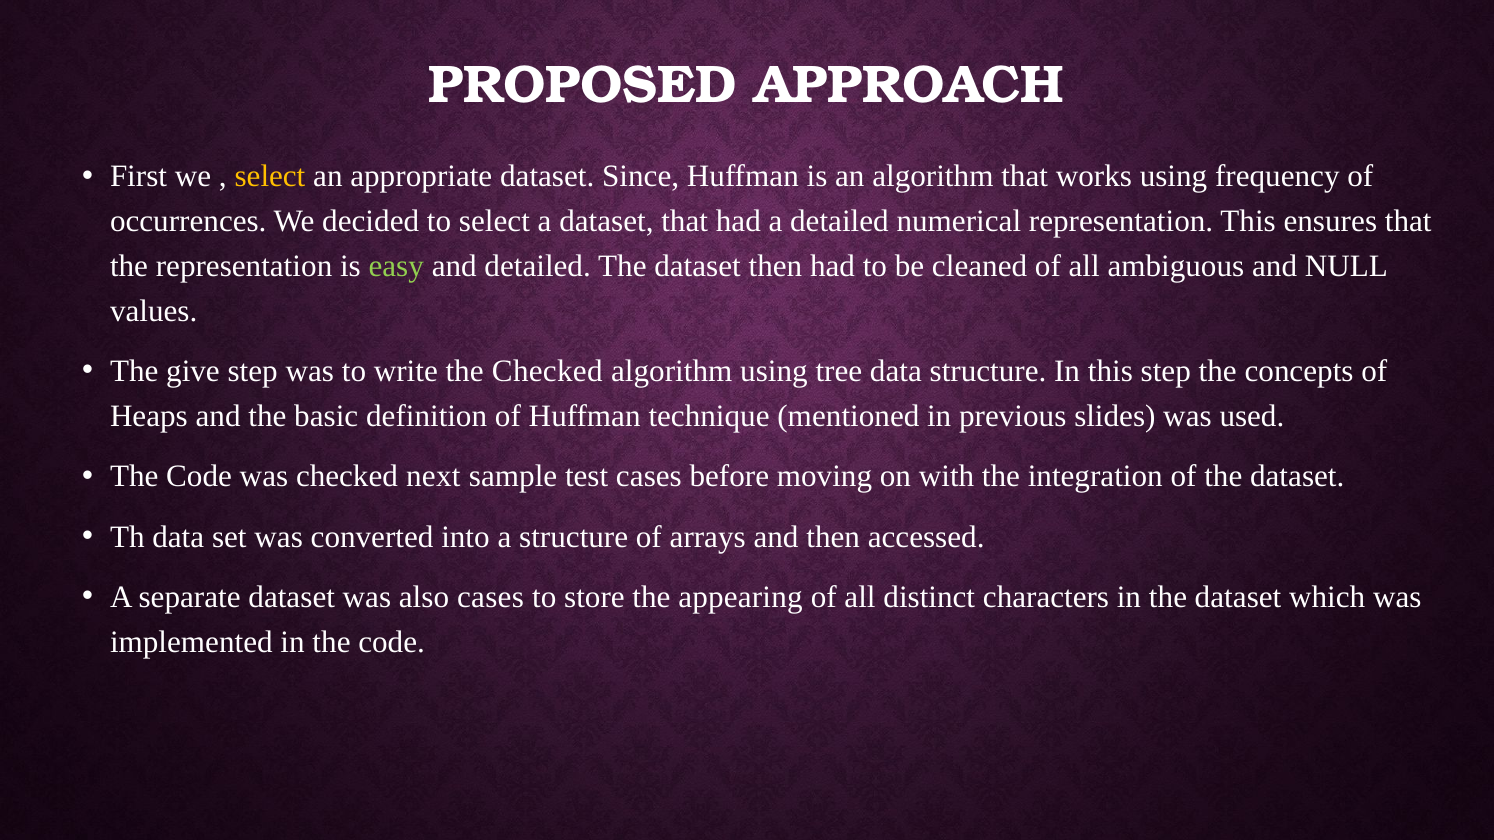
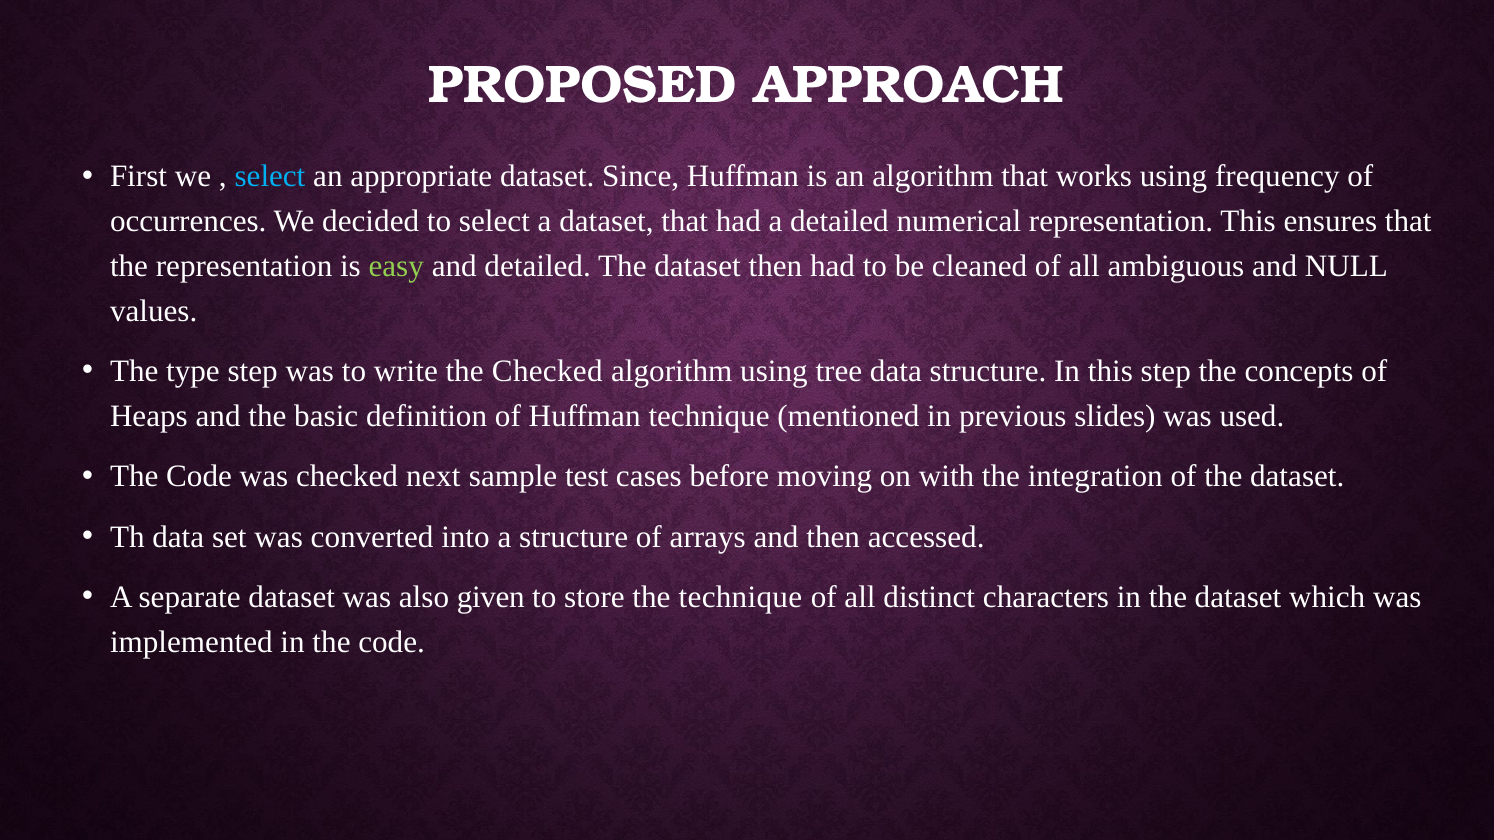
select colour: yellow -> light blue (270, 177)
give: give -> type (193, 372)
also cases: cases -> given (491, 598)
the appearing: appearing -> technique (740, 598)
